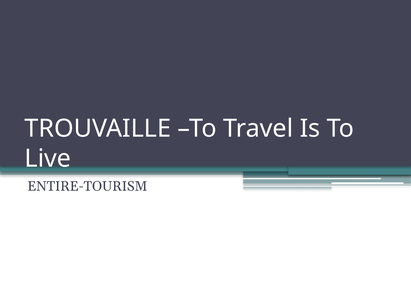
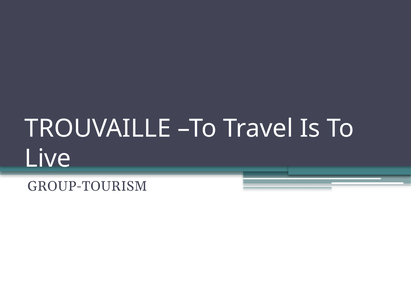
ENTIRE-TOURISM: ENTIRE-TOURISM -> GROUP-TOURISM (87, 186)
